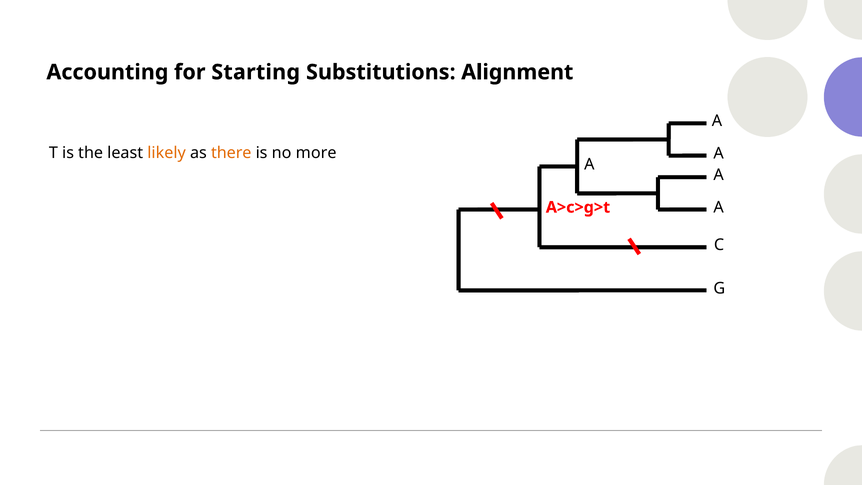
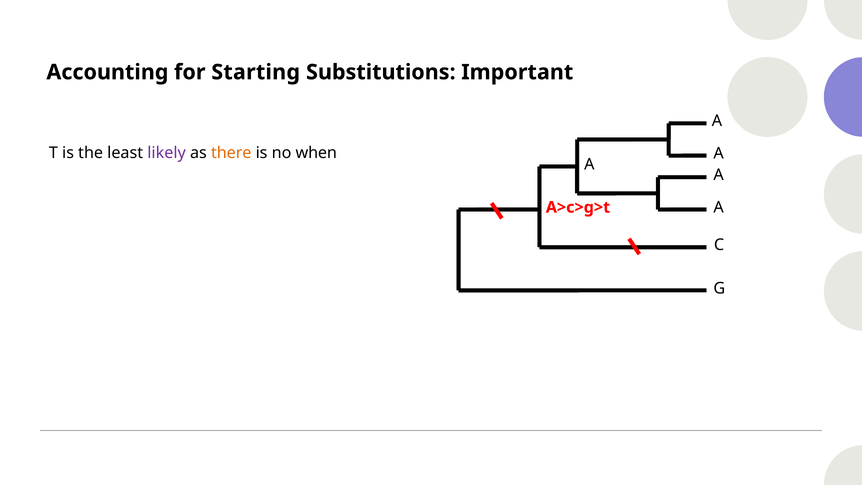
Alignment: Alignment -> Important (517, 72)
likely colour: orange -> purple (167, 153)
more: more -> when (316, 153)
